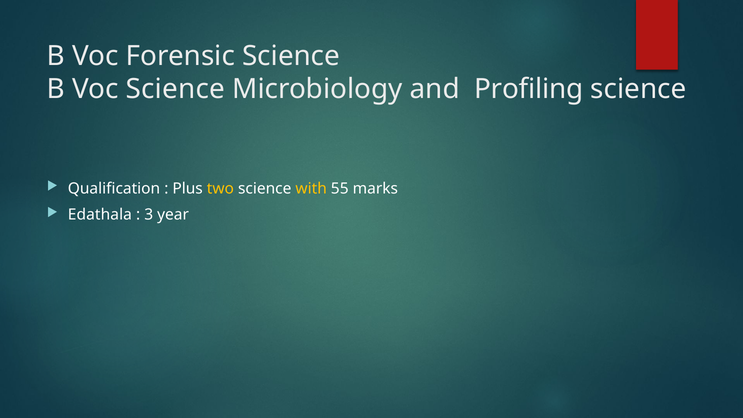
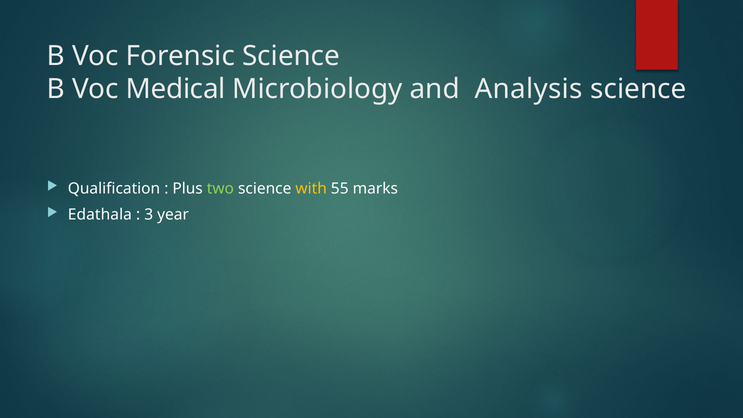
Voc Science: Science -> Medical (176, 89)
Profiling: Profiling -> Analysis (529, 89)
two colour: yellow -> light green (220, 188)
